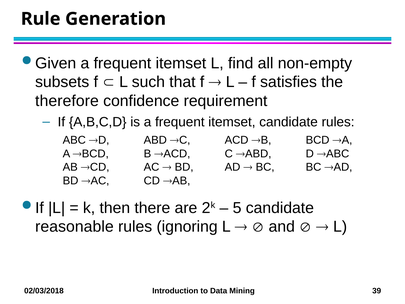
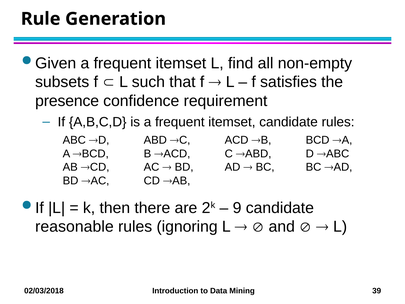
therefore: therefore -> presence (67, 101)
5: 5 -> 9 (237, 208)
